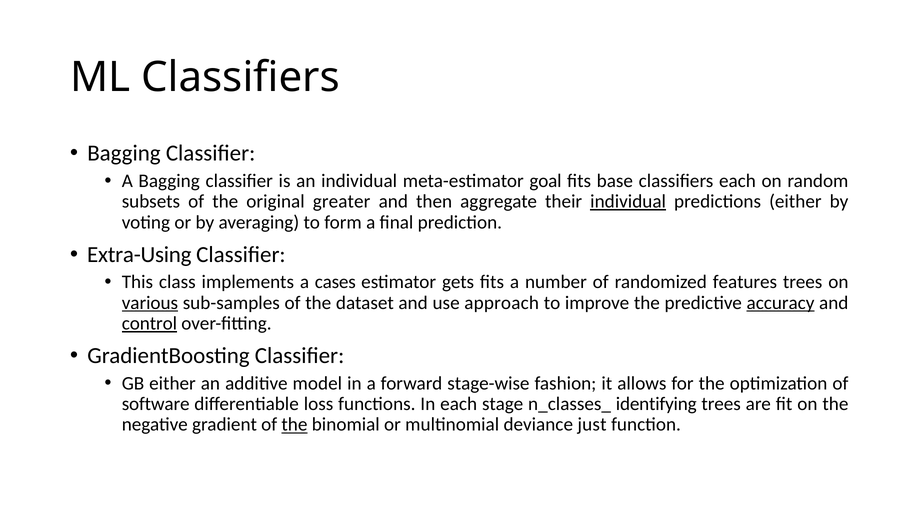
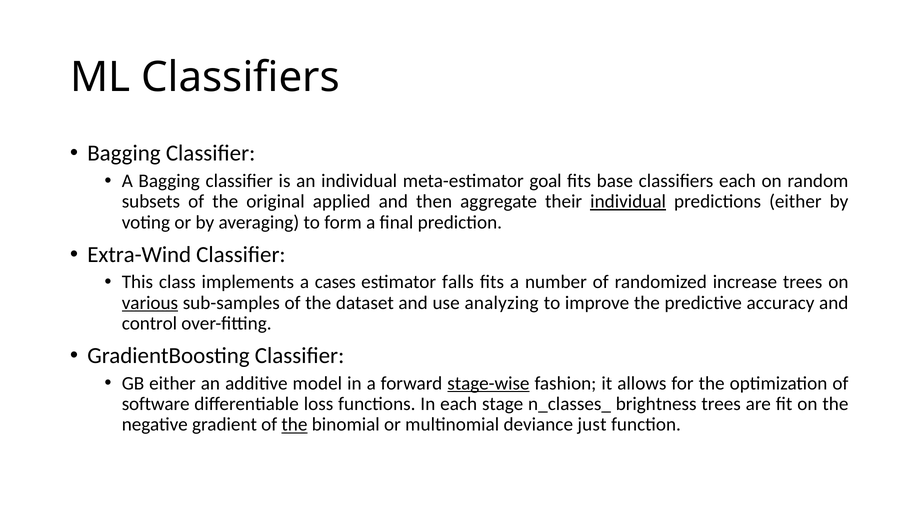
greater: greater -> applied (342, 202)
Extra-Using: Extra-Using -> Extra-Wind (139, 255)
gets: gets -> falls (458, 282)
features: features -> increase (745, 282)
approach: approach -> analyzing (502, 303)
accuracy underline: present -> none (781, 303)
control underline: present -> none (149, 323)
stage-wise underline: none -> present (488, 383)
identifying: identifying -> brightness (656, 404)
